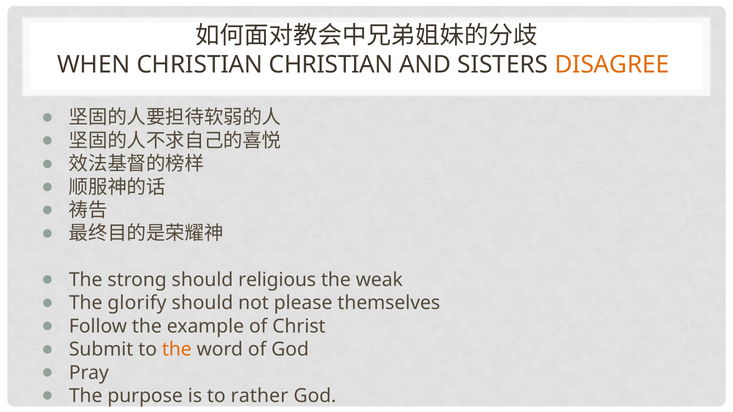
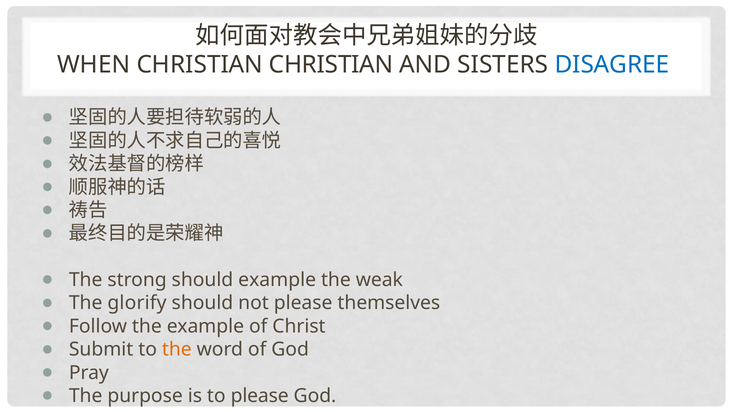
DISAGREE colour: orange -> blue (612, 65)
should religious: religious -> example (277, 280)
to rather: rather -> please (260, 396)
